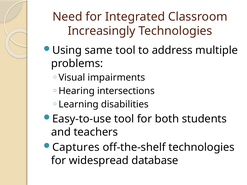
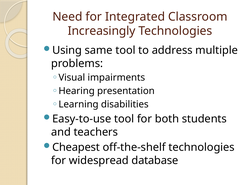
intersections: intersections -> presentation (126, 91)
Captures: Captures -> Cheapest (76, 147)
